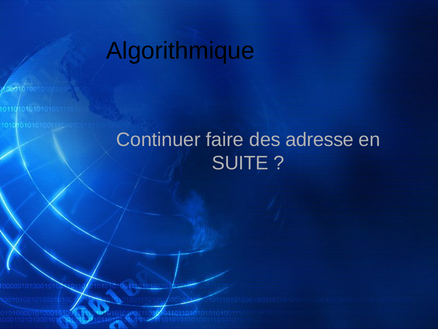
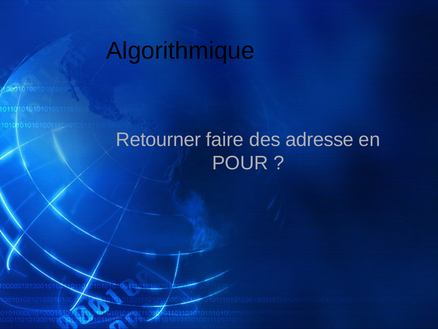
Continuer: Continuer -> Retourner (158, 139)
SUITE: SUITE -> POUR (240, 163)
